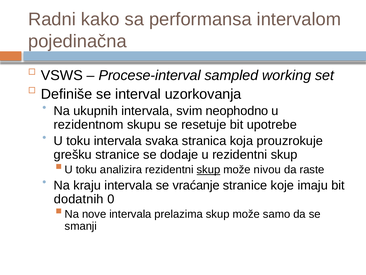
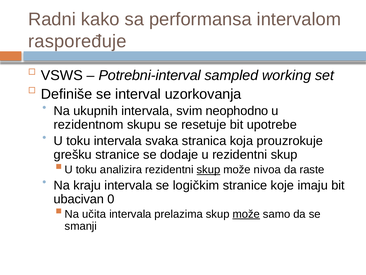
pojedinačna: pojedinačna -> raspoređuje (77, 41)
Procese-interval: Procese-interval -> Potrebni-interval (150, 75)
nivou: nivou -> nivoa (267, 169)
vraćanje: vraćanje -> logičkim (196, 185)
dodatnih: dodatnih -> ubacivan (79, 199)
nove: nove -> učita (94, 214)
može underline: none -> present (246, 214)
